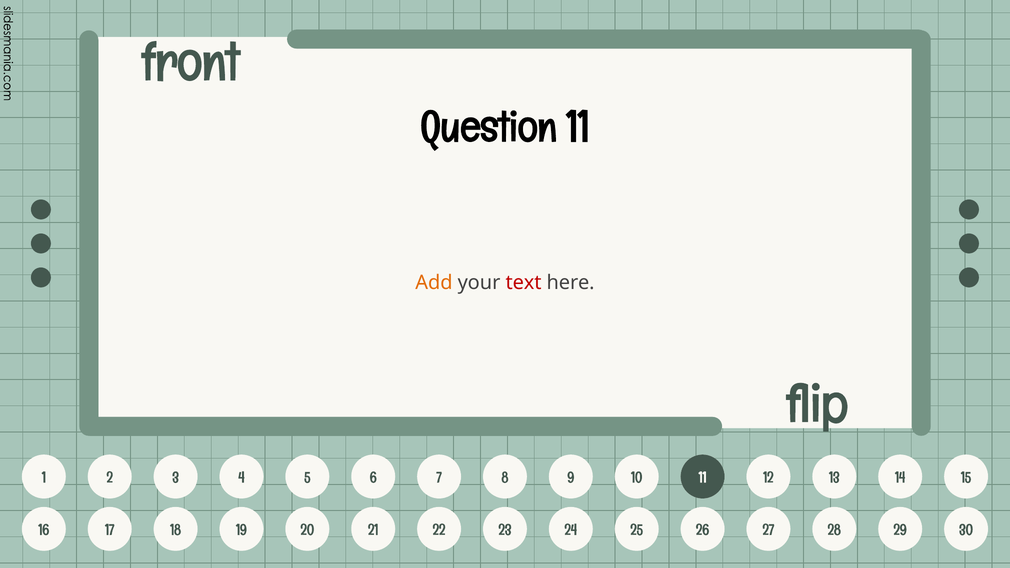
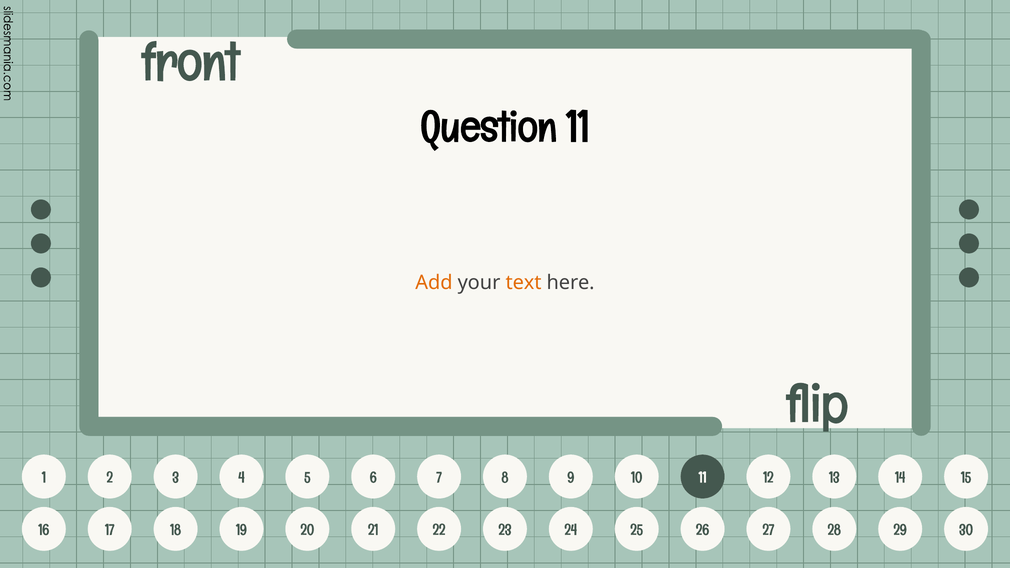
text colour: red -> orange (524, 283)
